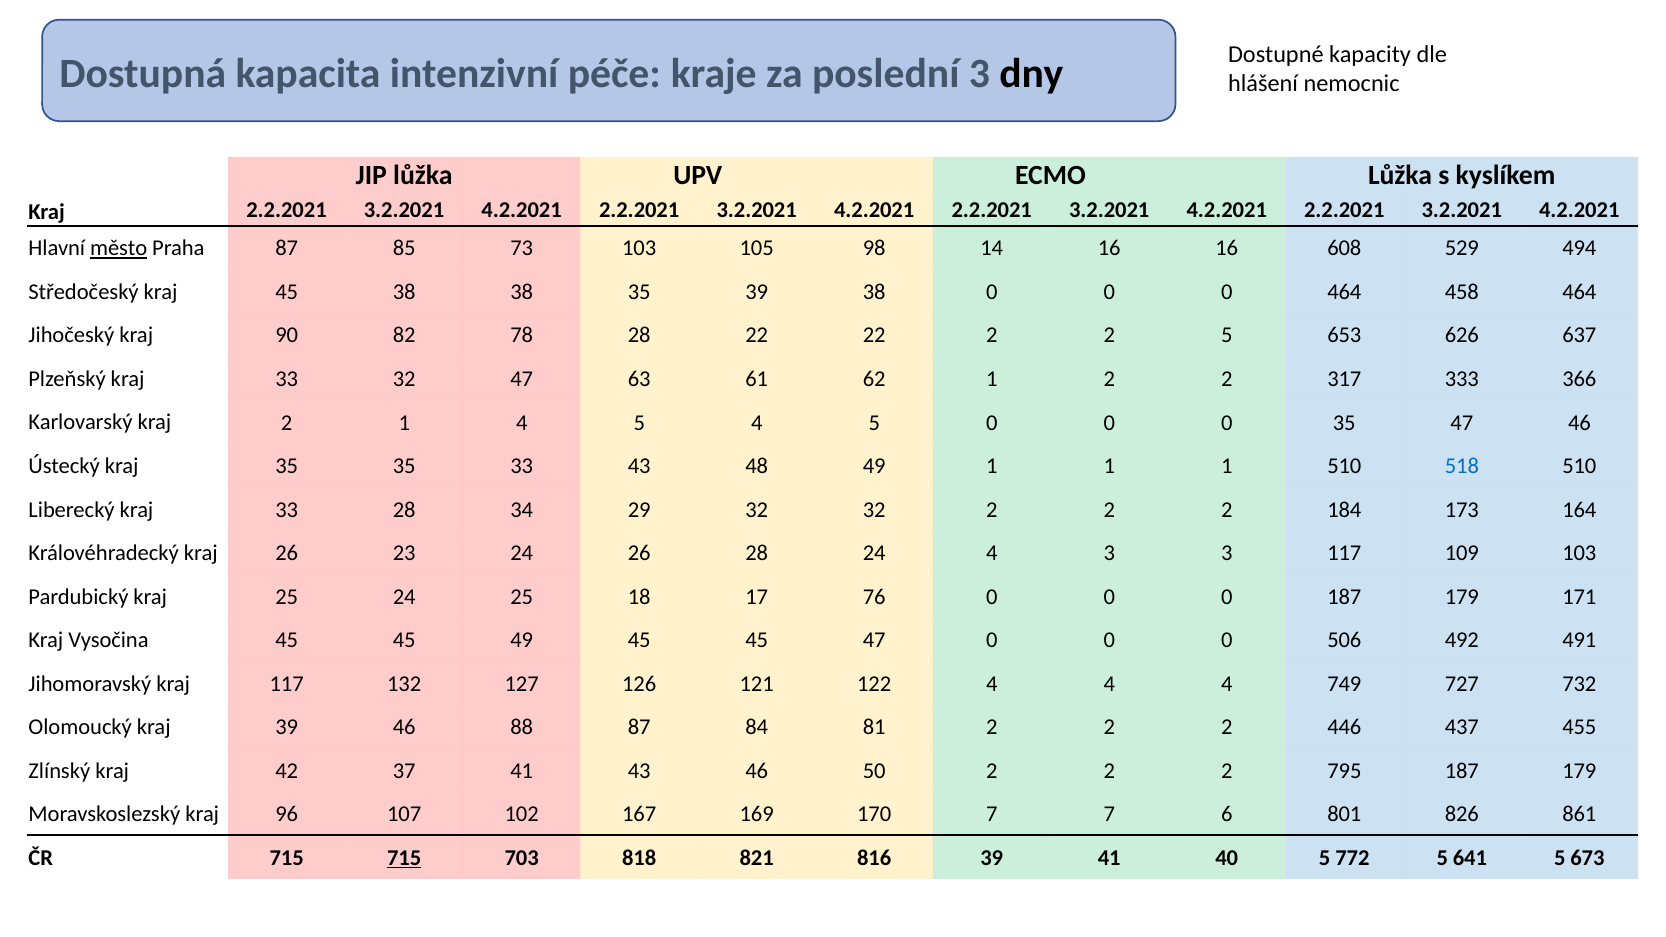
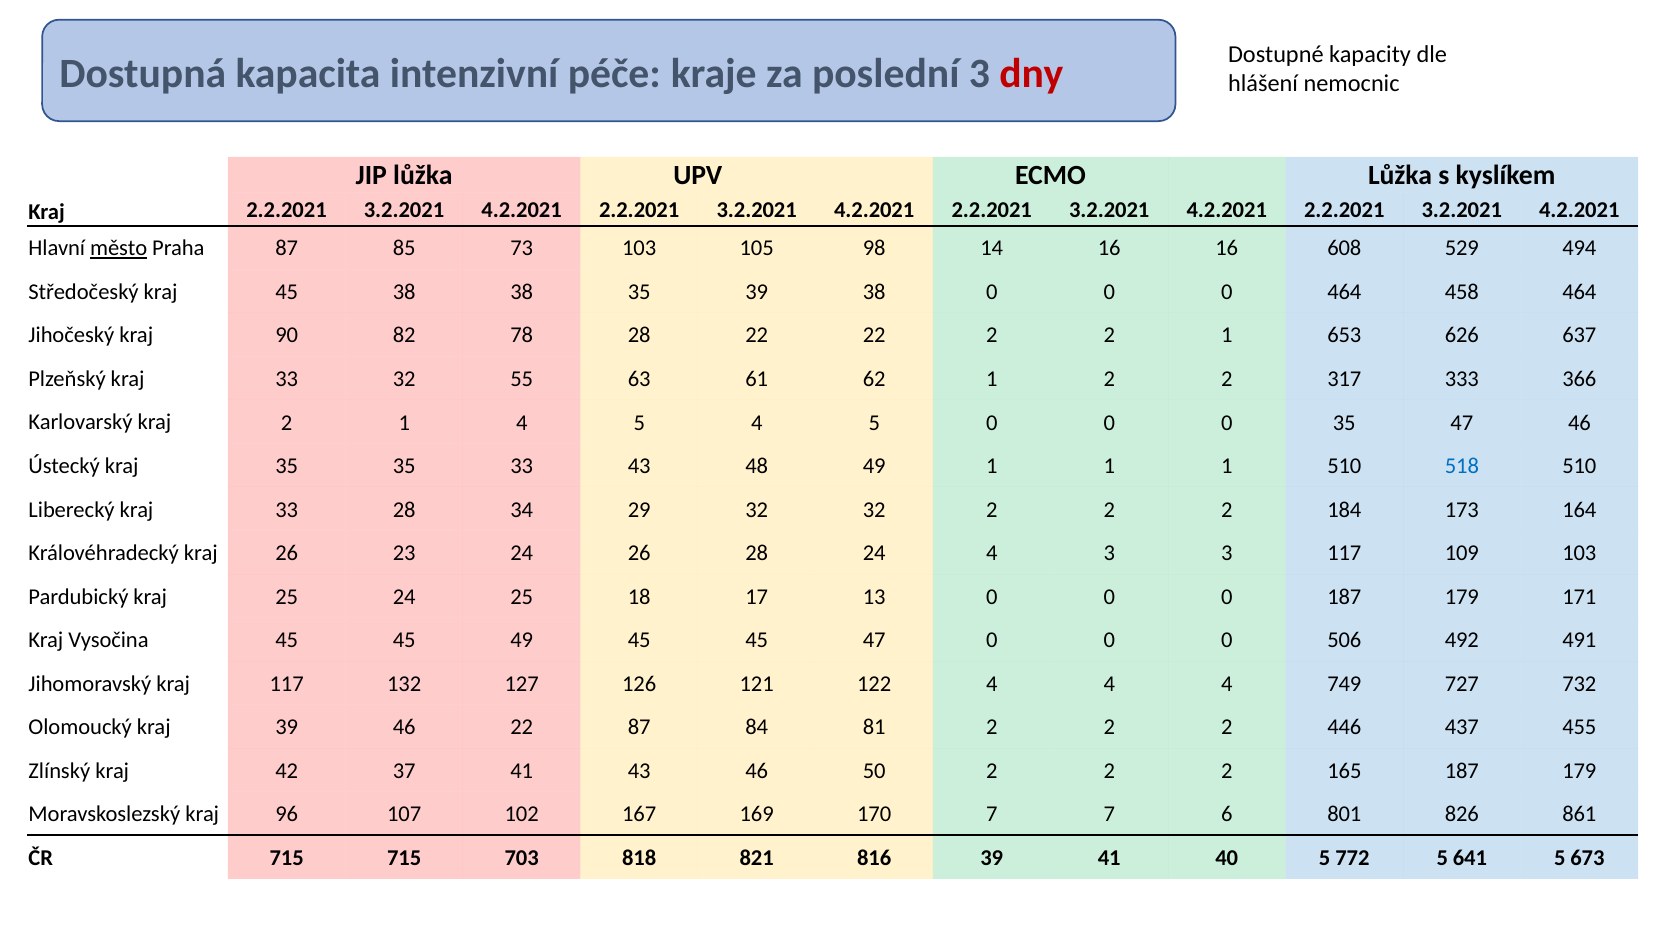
dny colour: black -> red (1031, 73)
2 2 5: 5 -> 1 (1227, 336)
32 47: 47 -> 55 (522, 379)
76: 76 -> 13 (874, 597)
46 88: 88 -> 22 (522, 727)
795: 795 -> 165 (1344, 771)
715 underline: present -> none (404, 858)
